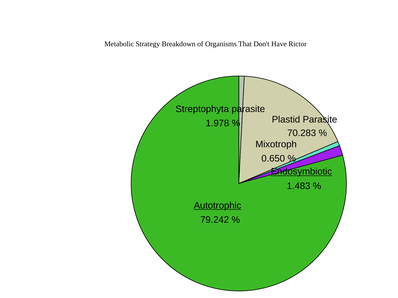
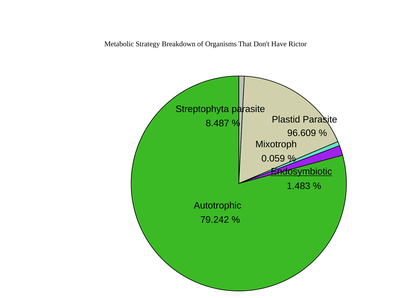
1.978: 1.978 -> 8.487 (217, 124)
70.283: 70.283 -> 96.609 (302, 133)
0.650: 0.650 -> 0.059 (273, 159)
Autotrophic underline: present -> none (218, 206)
